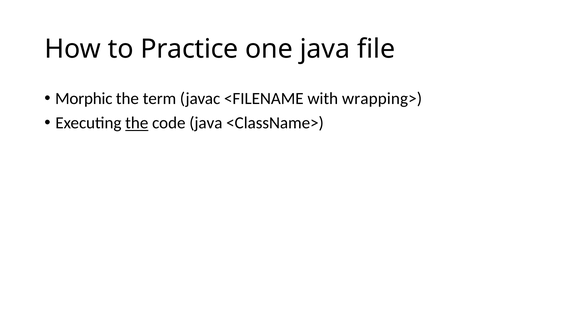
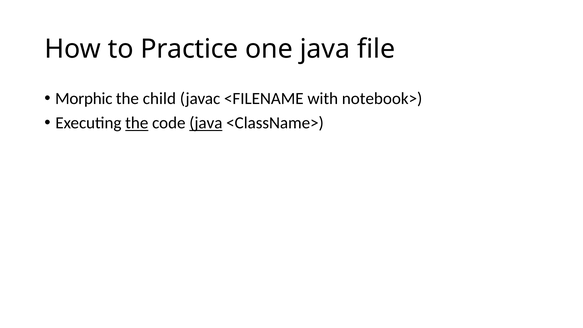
term: term -> child (159, 99)
wrapping>: wrapping> -> notebook> (382, 99)
java underline: none -> present (206, 123)
